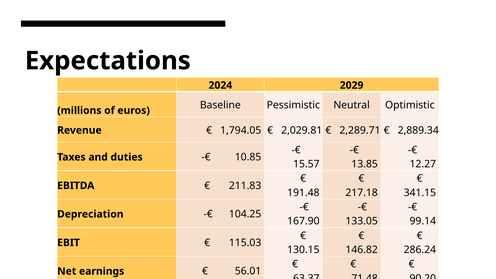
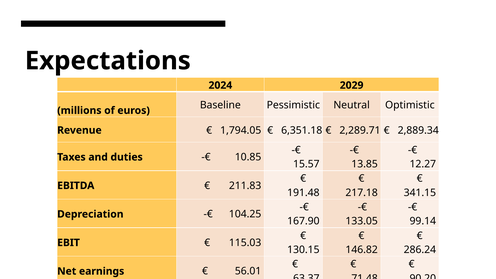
2,029.81: 2,029.81 -> 6,351.18 (302, 130)
